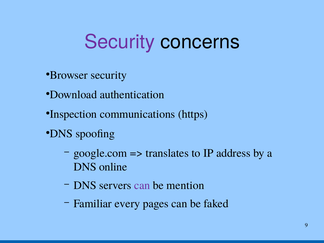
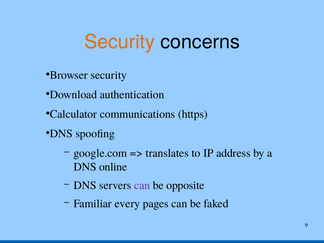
Security colour: purple -> orange (120, 42)
Inspection: Inspection -> Calculator (73, 114)
mention: mention -> opposite (185, 185)
